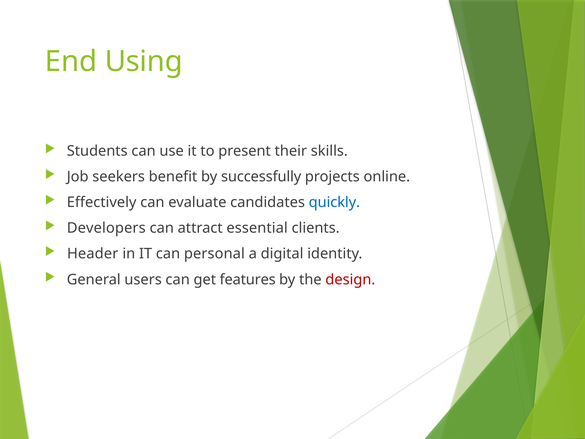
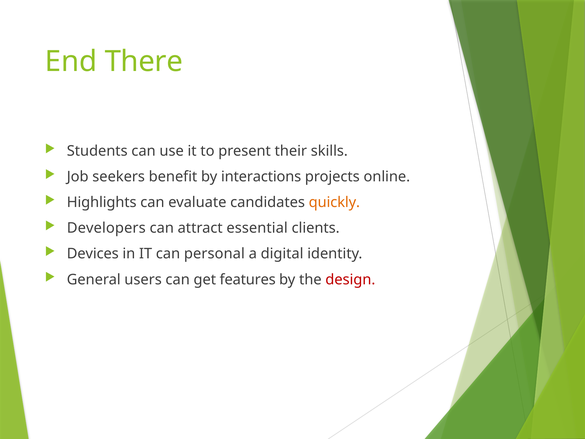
Using: Using -> There (144, 62)
successfully: successfully -> interactions (261, 177)
Effectively: Effectively -> Highlights (102, 202)
quickly colour: blue -> orange (334, 202)
Header: Header -> Devices (93, 254)
